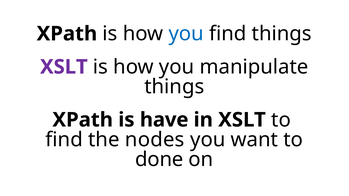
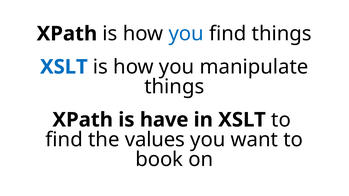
XSLT colour: purple -> blue (64, 67)
nodes: nodes -> values (155, 140)
done: done -> book (159, 160)
